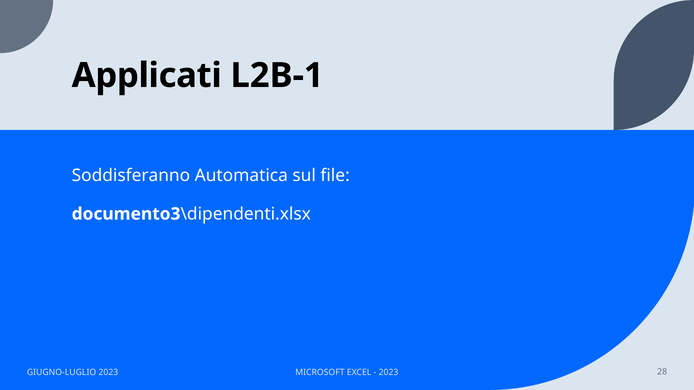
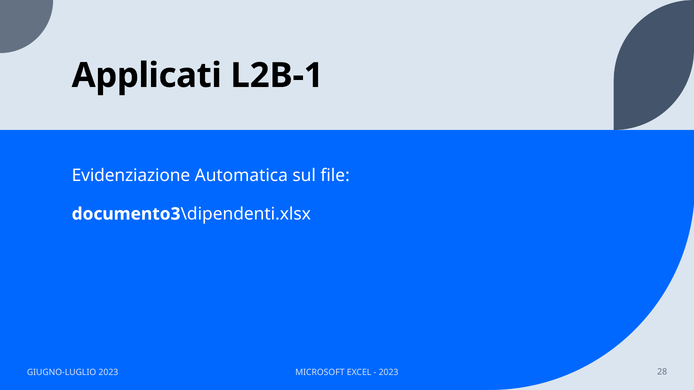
Soddisferanno: Soddisferanno -> Evidenziazione (131, 176)
